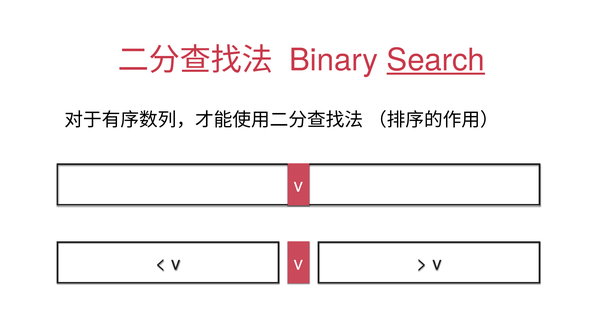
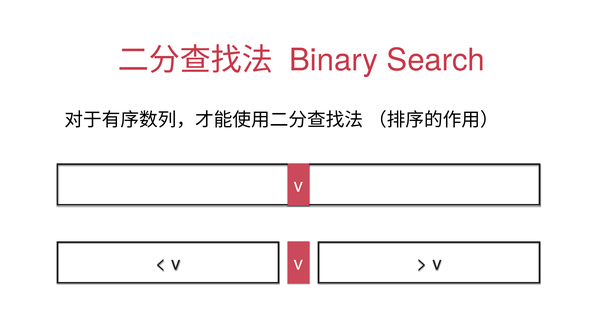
Search underline: present -> none (436, 60)
